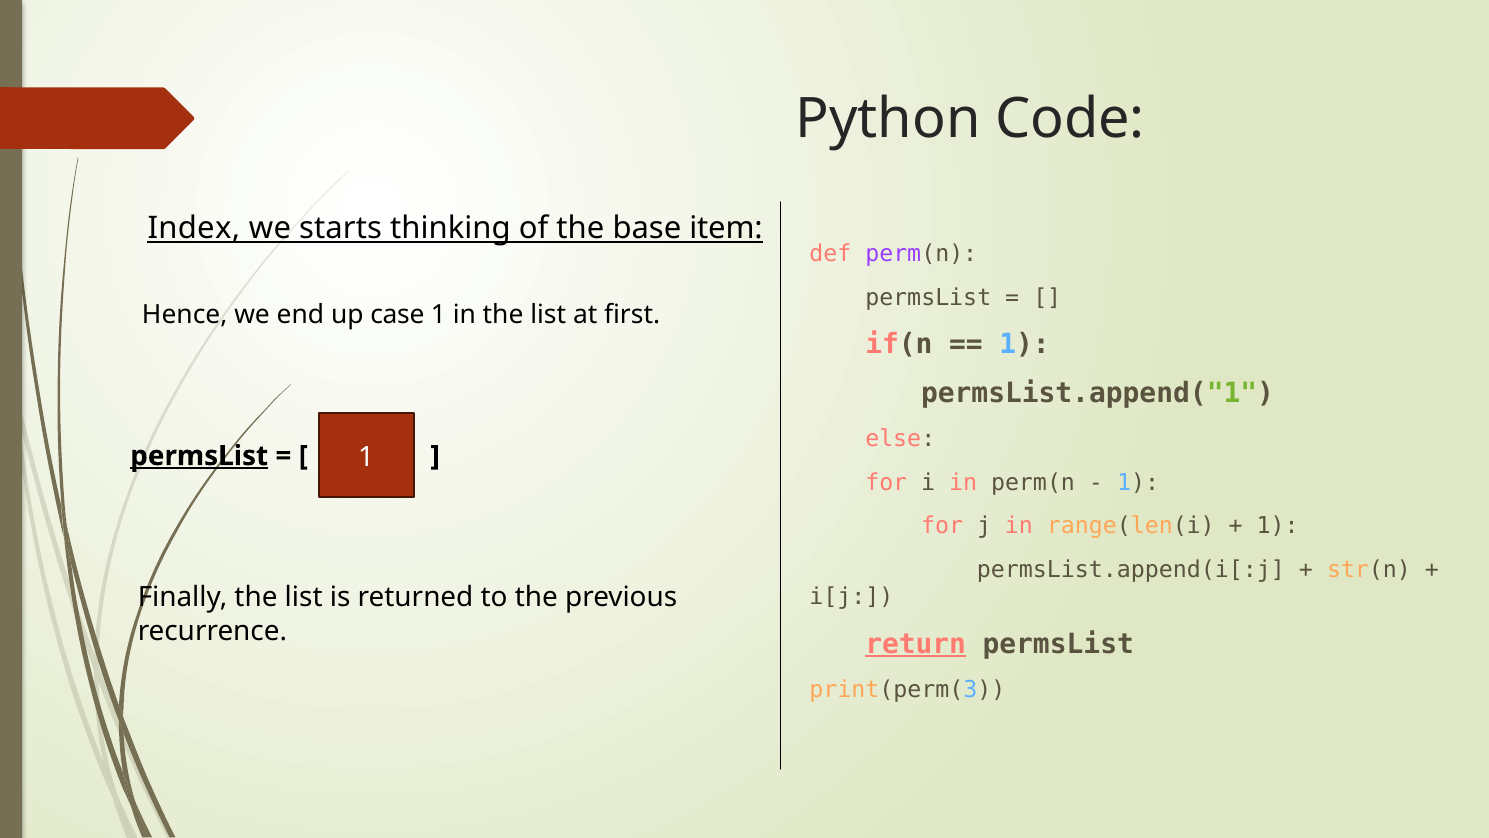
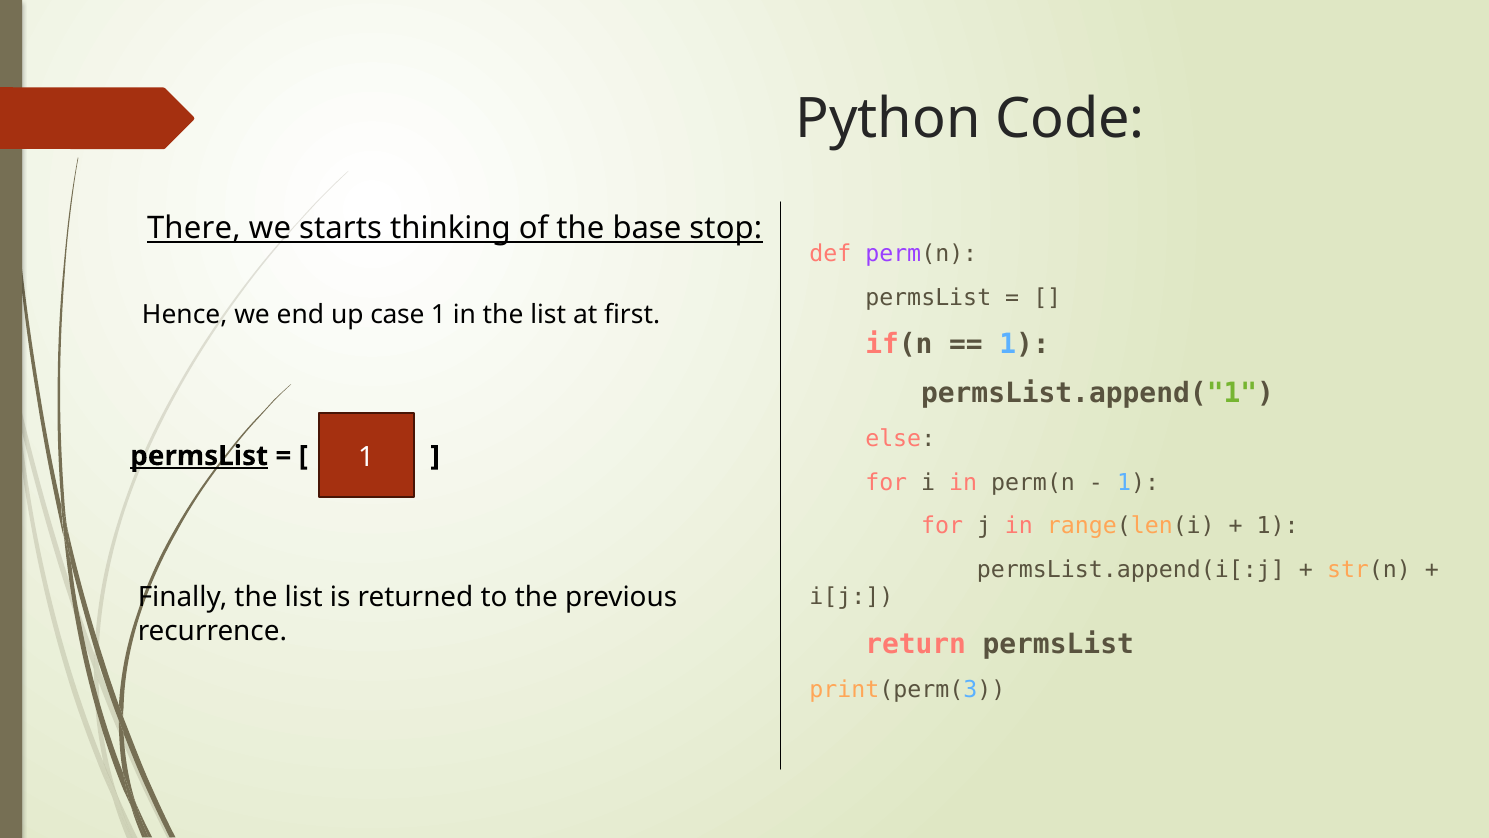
Index: Index -> There (194, 228)
item: item -> stop (726, 228)
return underline: present -> none (916, 644)
